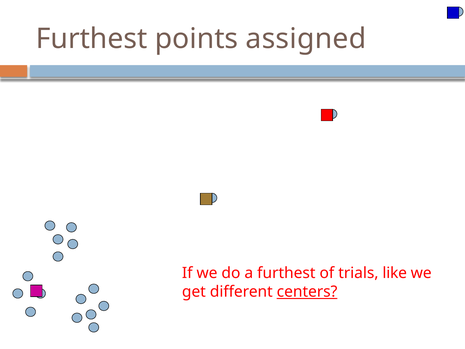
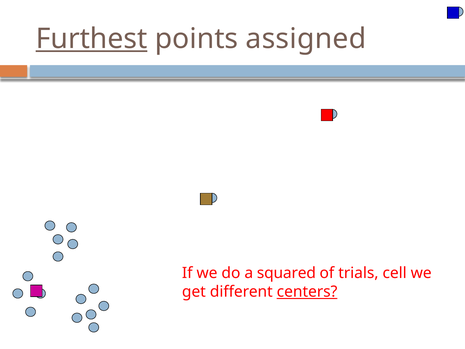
Furthest underline: none -> present (92, 39)
a furthest: furthest -> squared (286, 273)
like: like -> cell (395, 273)
